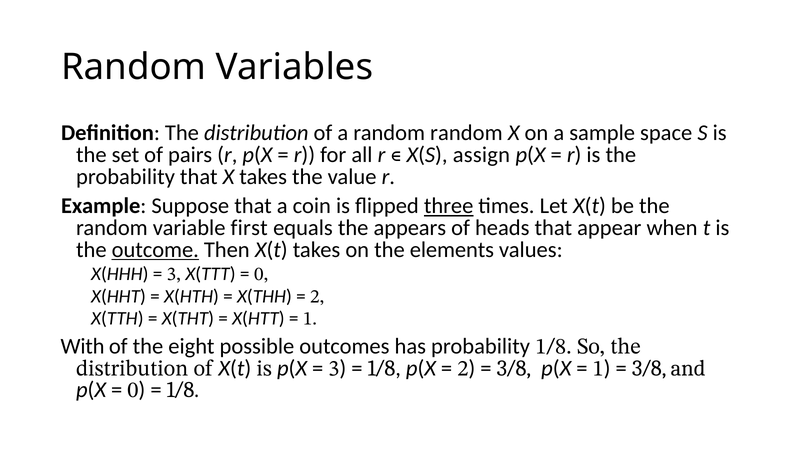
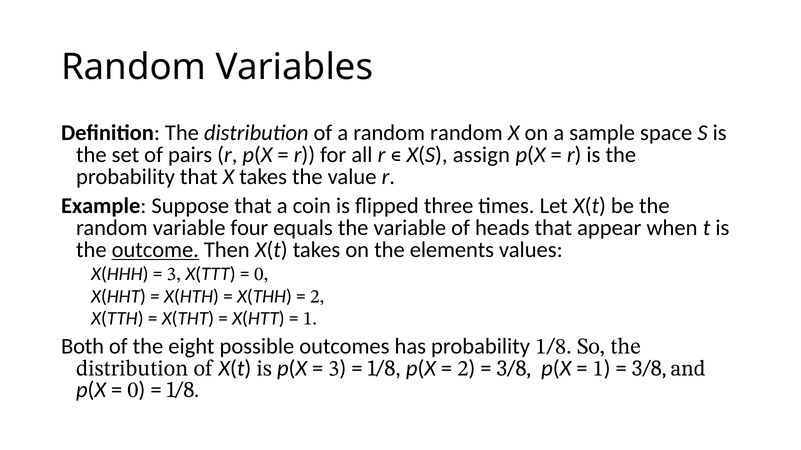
three underline: present -> none (449, 206)
first: first -> four (249, 228)
the appears: appears -> variable (410, 228)
With: With -> Both (83, 347)
